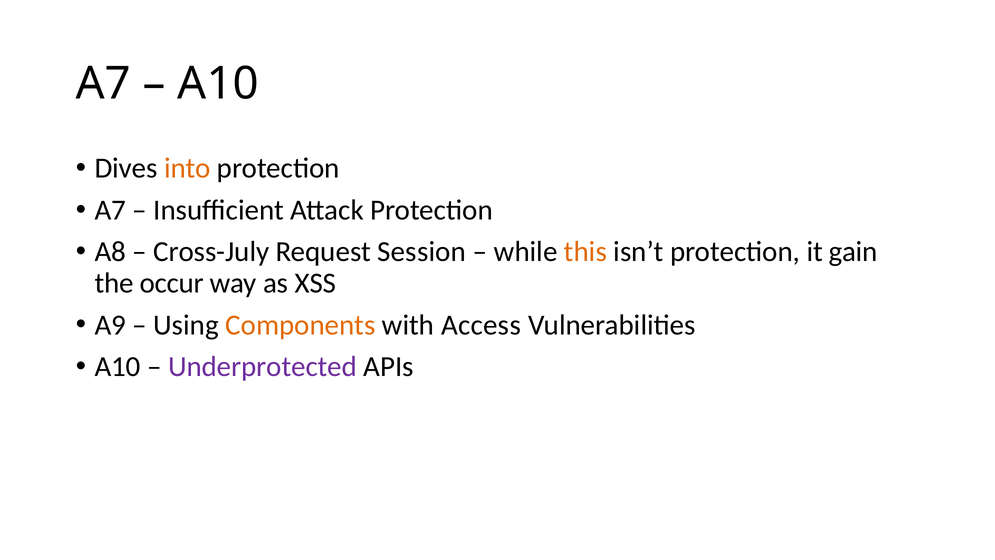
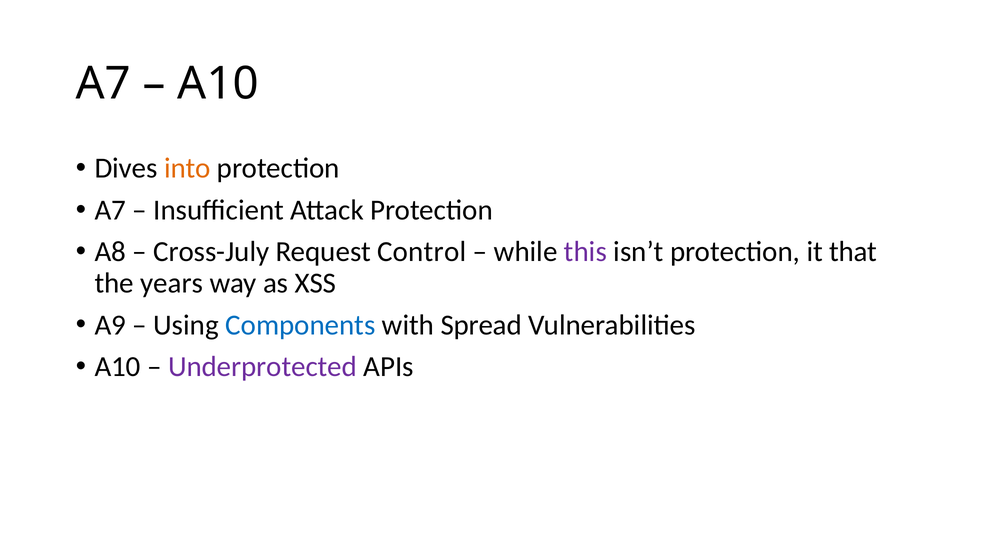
Session: Session -> Control (422, 252)
this colour: orange -> purple (585, 252)
gain: gain -> that (853, 252)
occur: occur -> years (172, 283)
Components colour: orange -> blue (300, 325)
Access: Access -> Spread (481, 325)
